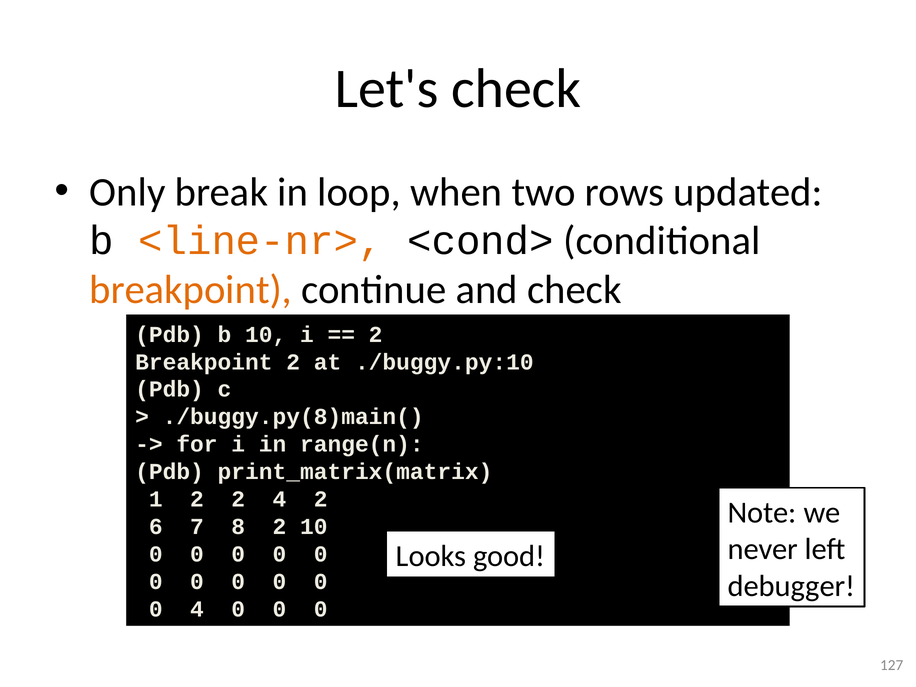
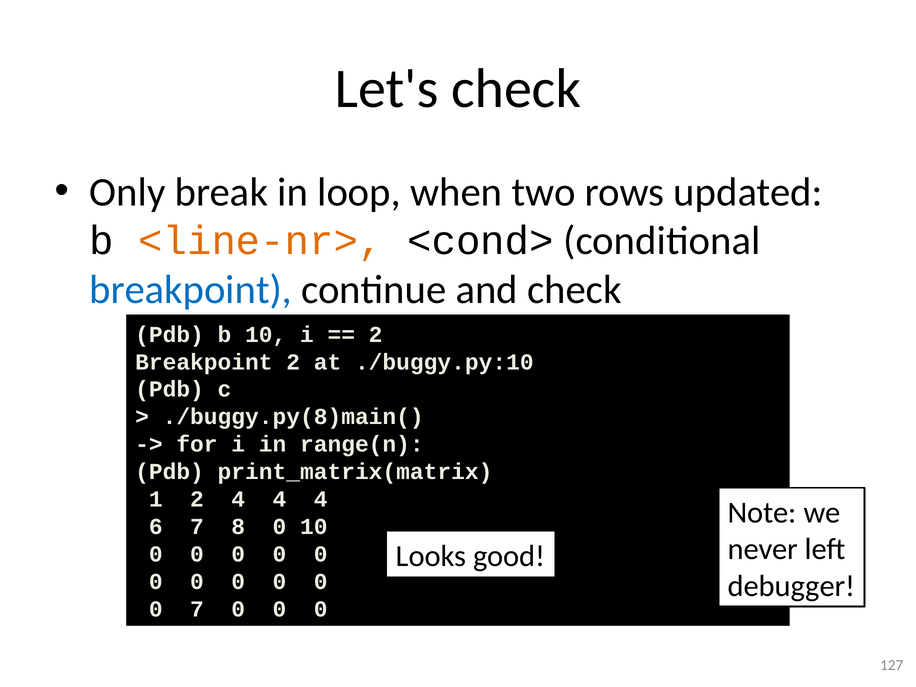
breakpoint colour: orange -> blue (191, 290)
2 2: 2 -> 4 (238, 499)
2: 2 -> 4 (321, 499)
8 2: 2 -> 0 (279, 527)
0 4: 4 -> 7 (197, 609)
